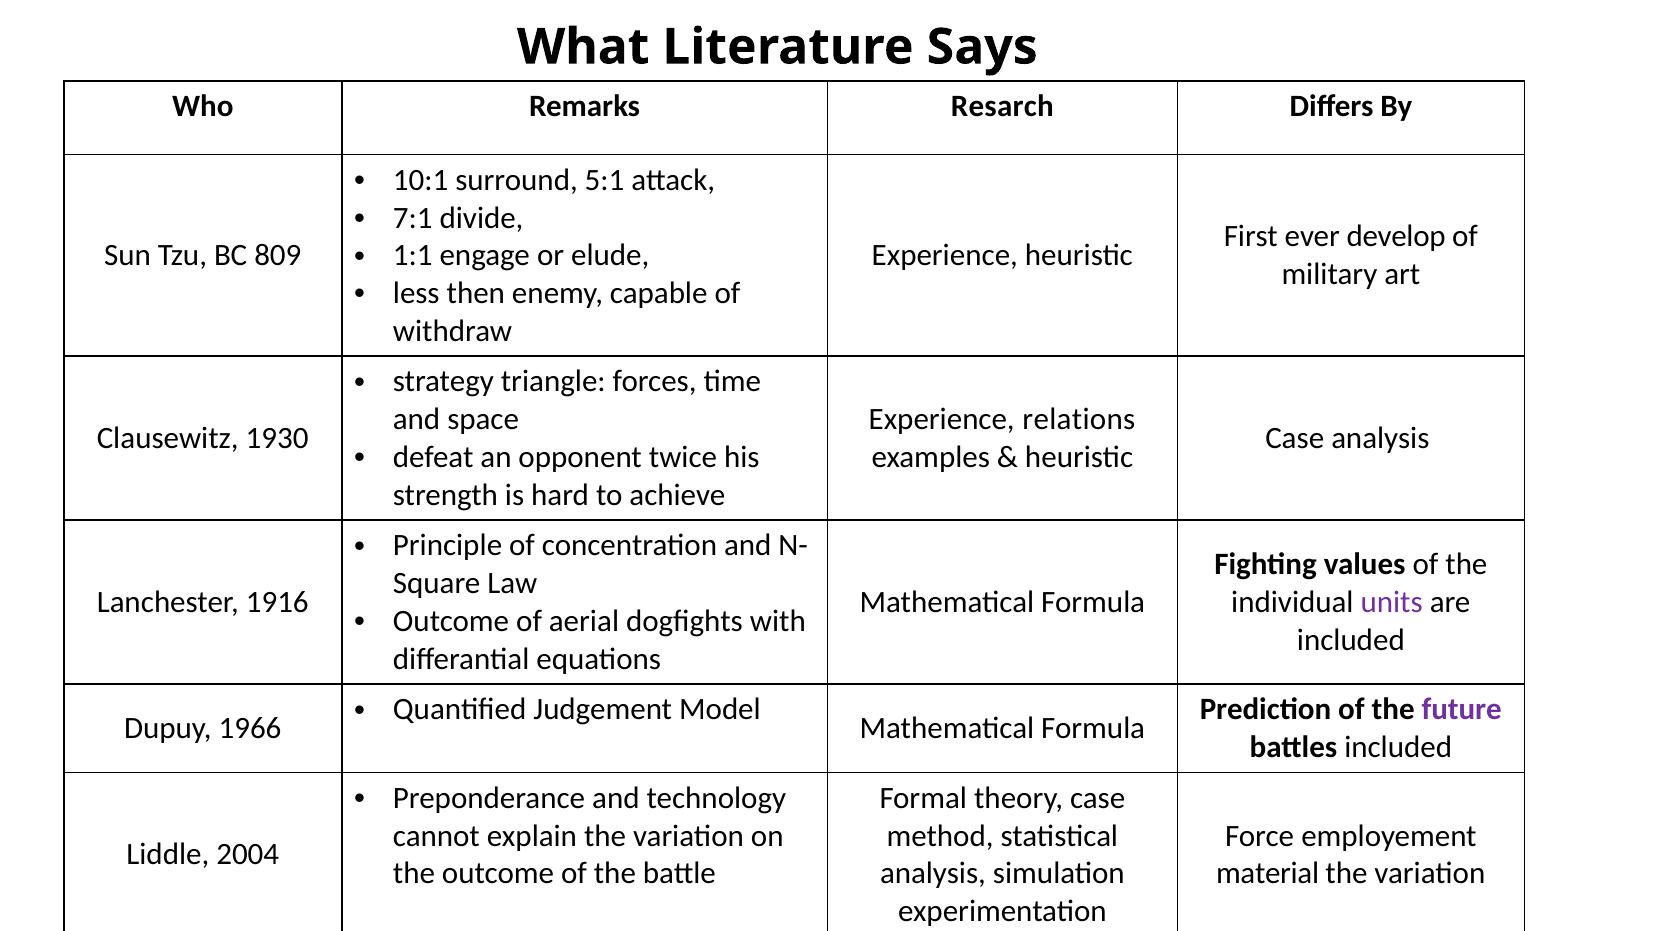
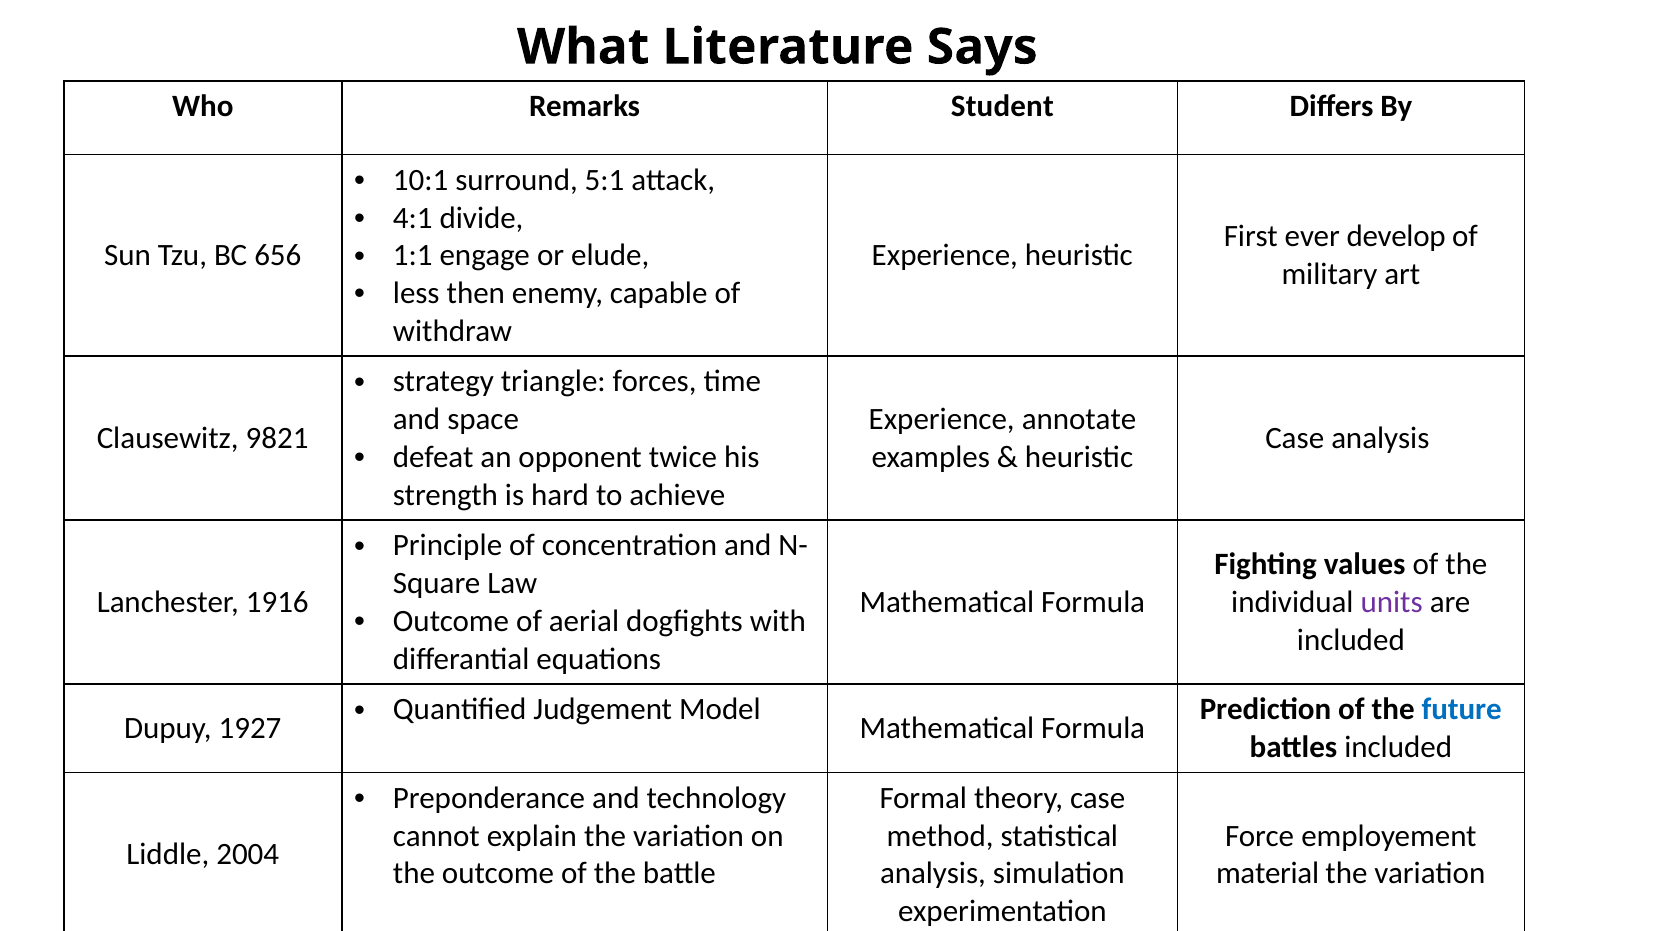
Resarch: Resarch -> Student (1002, 107)
7:1: 7:1 -> 4:1 (413, 218)
809: 809 -> 656 (278, 256)
relations: relations -> annotate (1079, 420)
1930: 1930 -> 9821 (277, 439)
future colour: purple -> blue (1462, 710)
1966: 1966 -> 1927 (250, 729)
